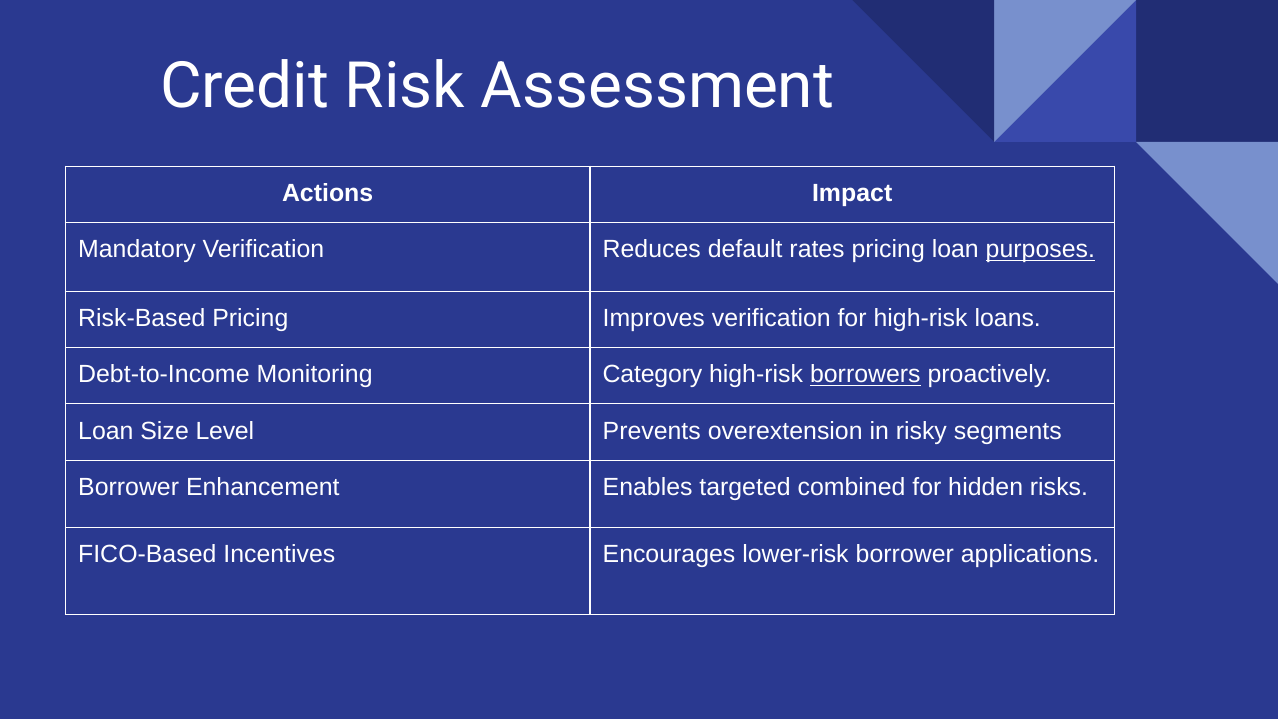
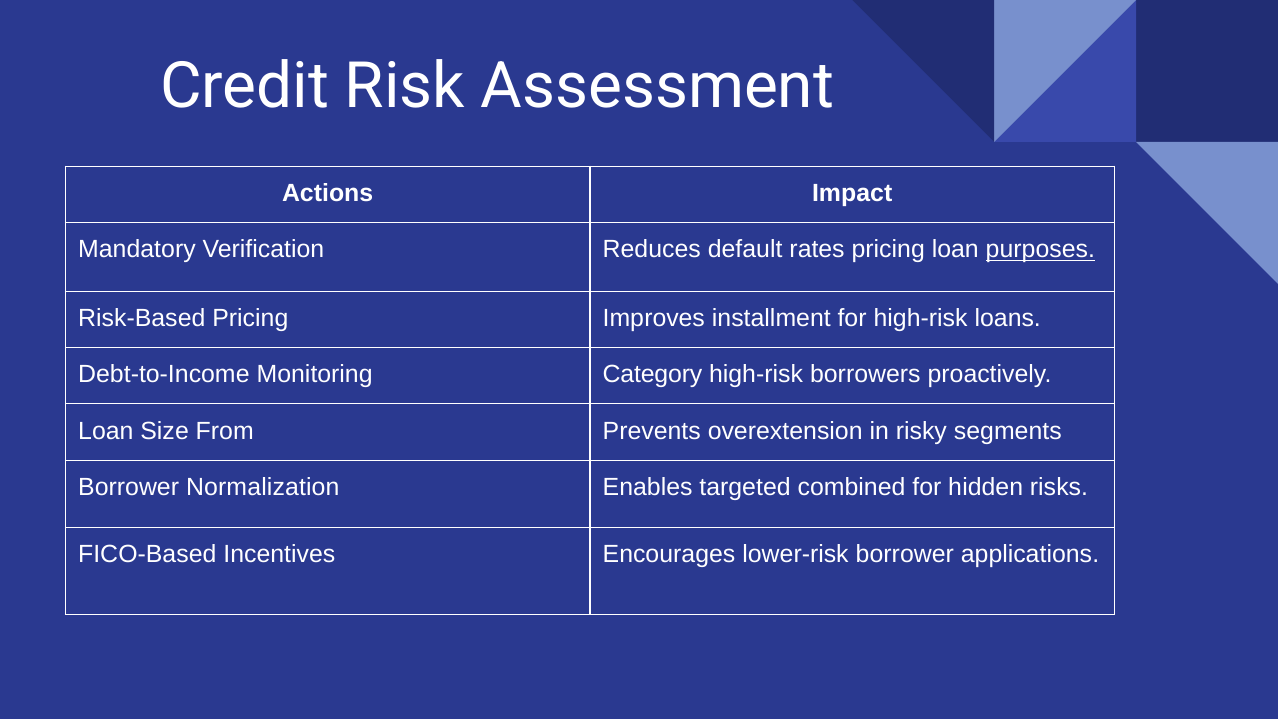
Improves verification: verification -> installment (771, 318)
borrowers underline: present -> none (865, 375)
Level: Level -> From (225, 431)
Enhancement: Enhancement -> Normalization (263, 487)
